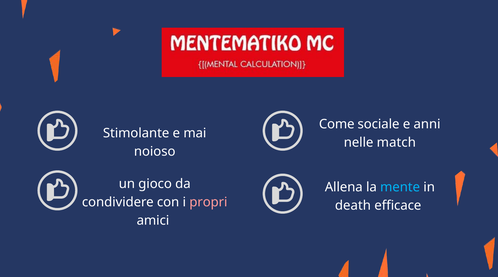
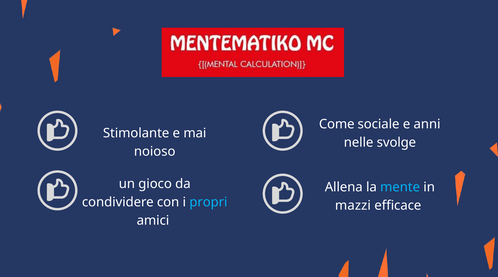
match: match -> svolge (396, 142)
propri colour: pink -> light blue (208, 202)
death: death -> mazzi (353, 205)
